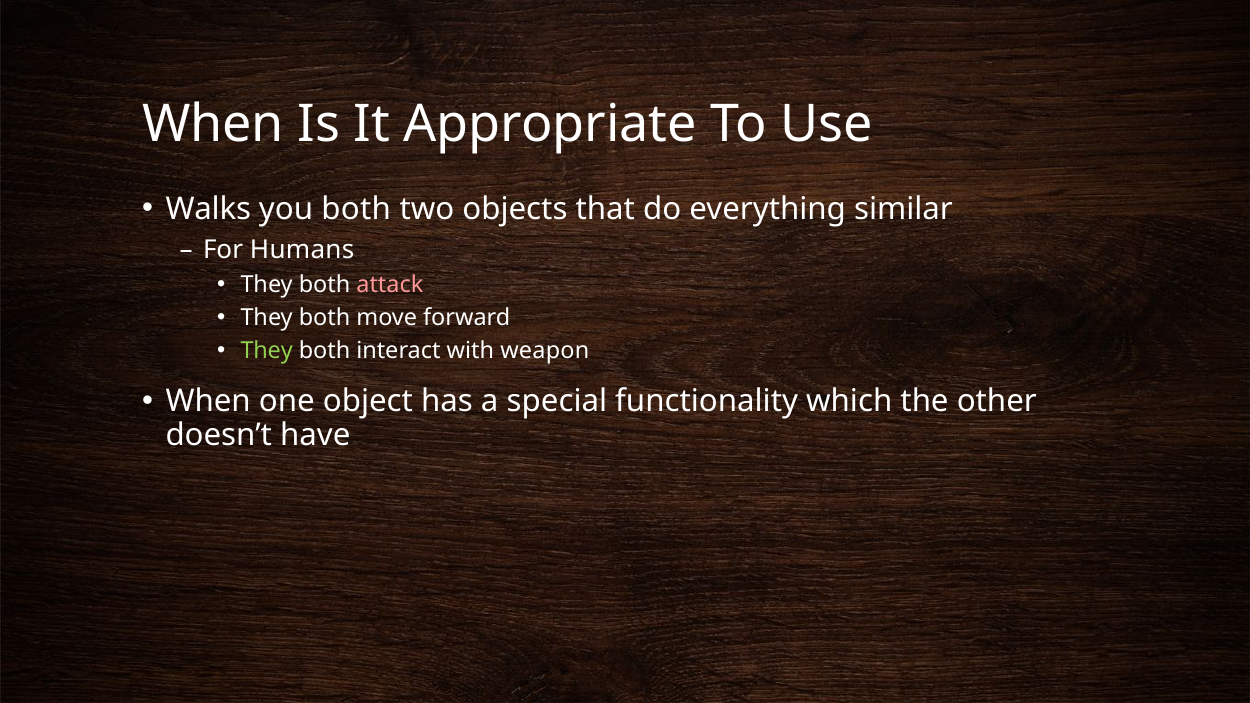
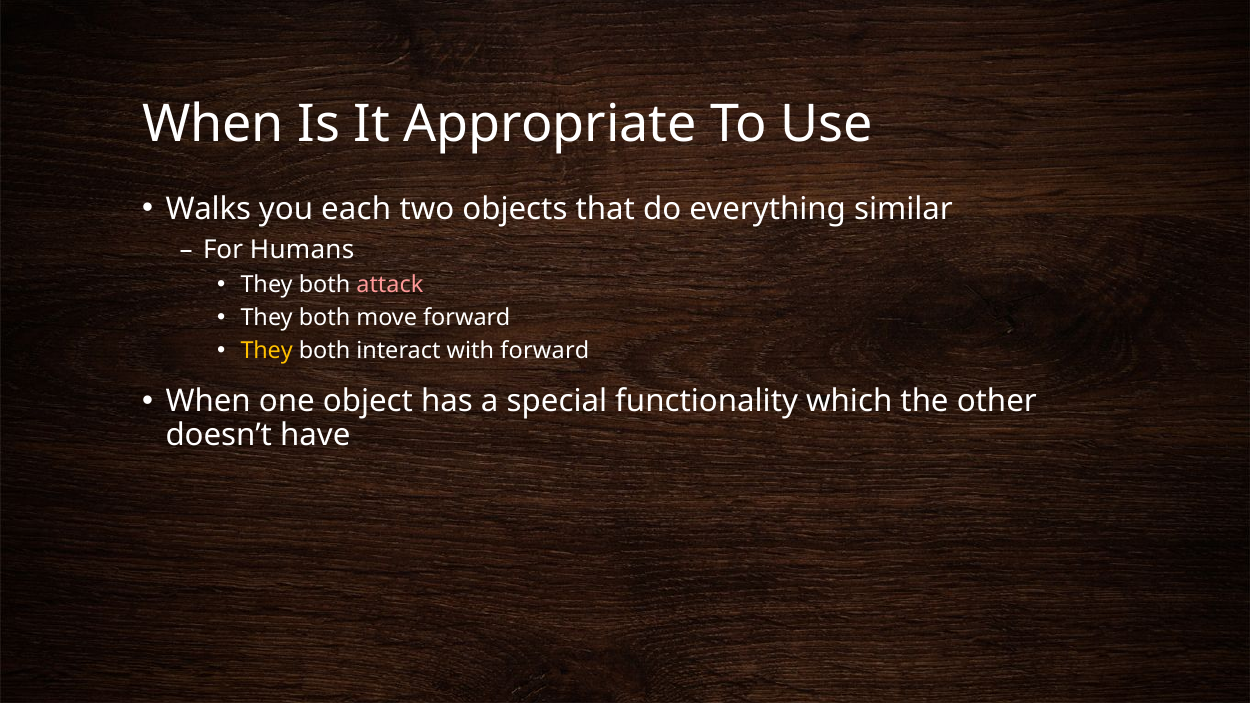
you both: both -> each (356, 209)
They colour: light green -> yellow (267, 351)
with weapon: weapon -> forward (545, 351)
